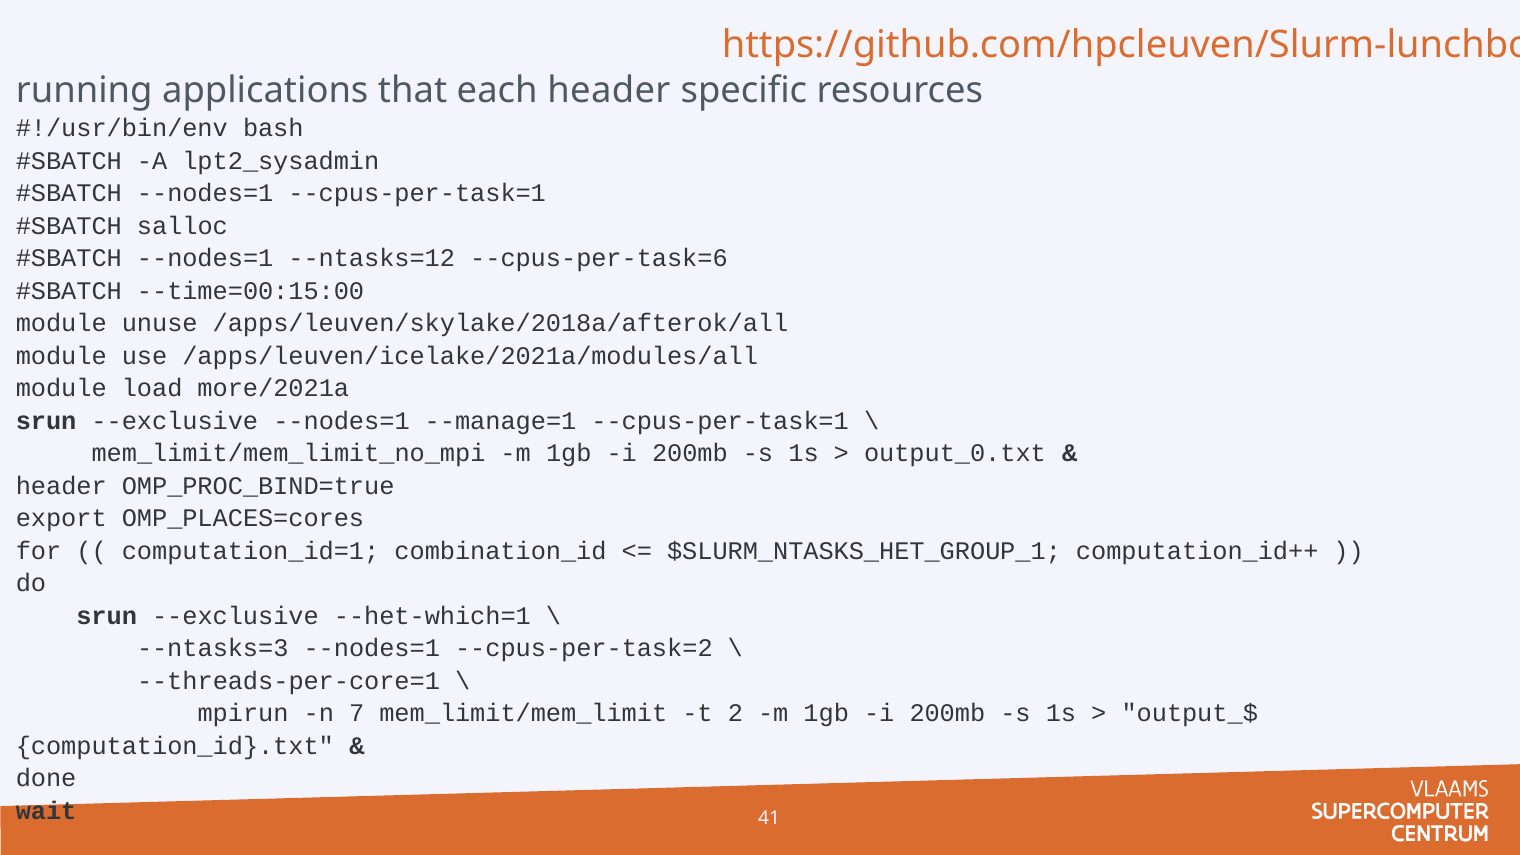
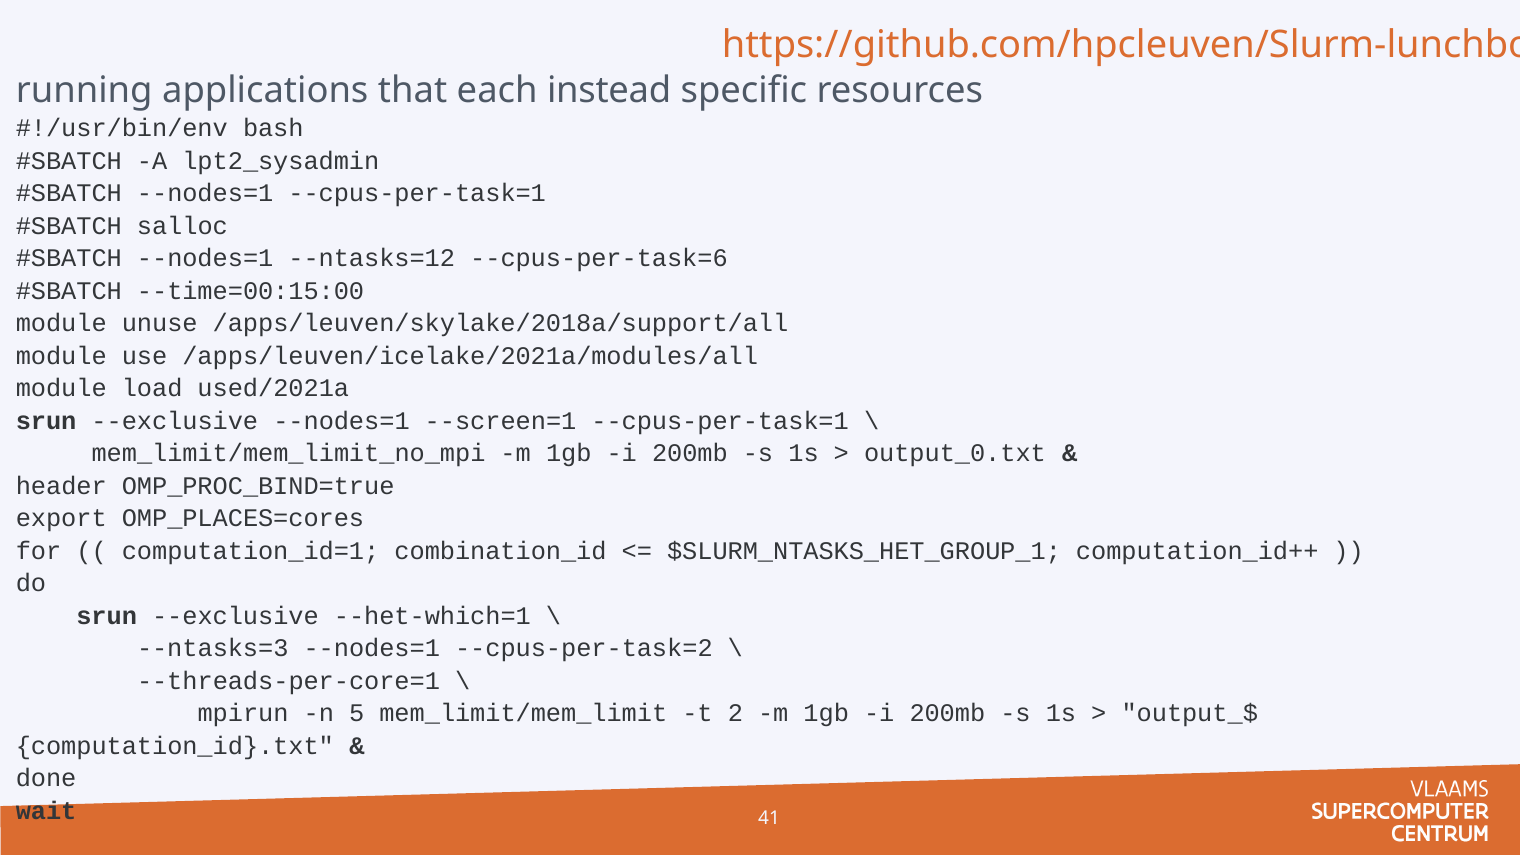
each header: header -> instead (609, 90)
/apps/leuven/skylake/2018a/afterok/all: /apps/leuven/skylake/2018a/afterok/all -> /apps/leuven/skylake/2018a/support/all (500, 324)
more/2021a: more/2021a -> used/2021a (273, 389)
--manage=1: --manage=1 -> --screen=1 (501, 421)
7: 7 -> 5 (357, 713)
